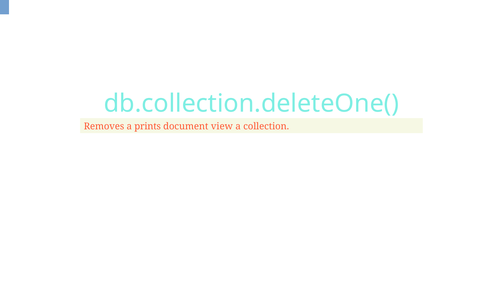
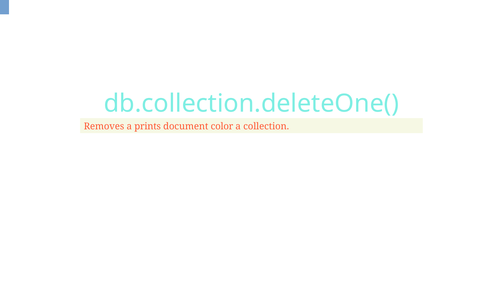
view: view -> color (222, 126)
